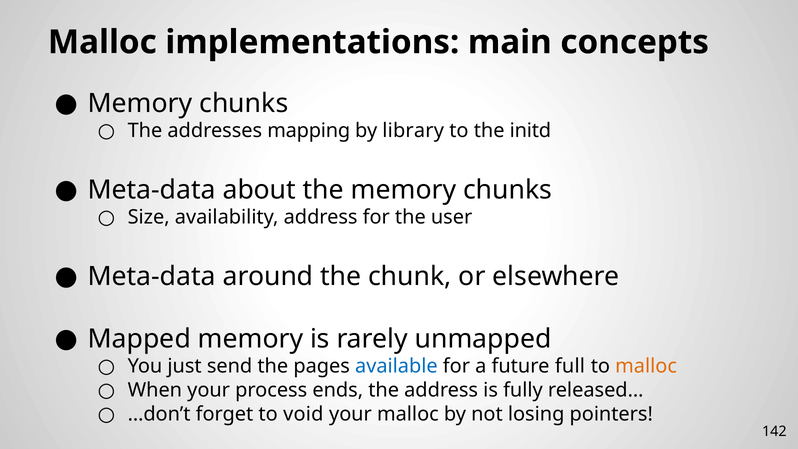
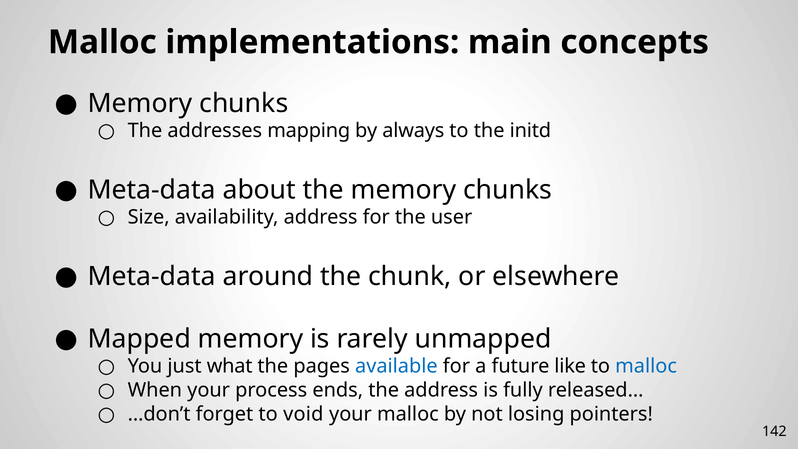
library: library -> always (413, 131)
send: send -> what (230, 366)
full: full -> like (570, 366)
malloc colour: orange -> blue (646, 366)
